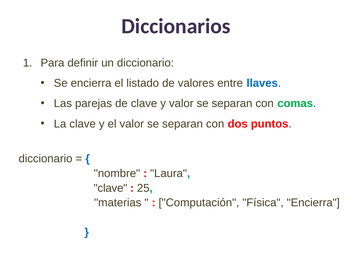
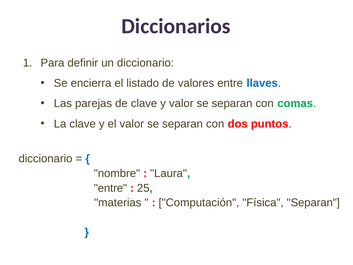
clave: clave -> entre (110, 188)
Física Encierra: Encierra -> Separan (313, 203)
